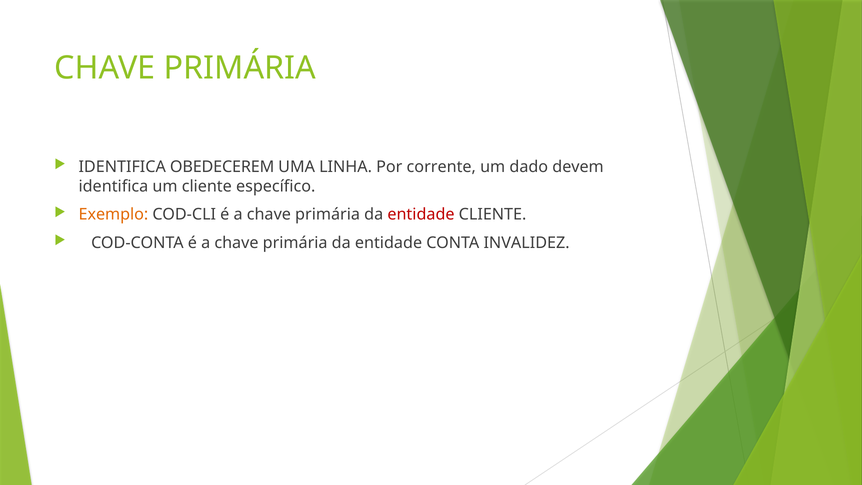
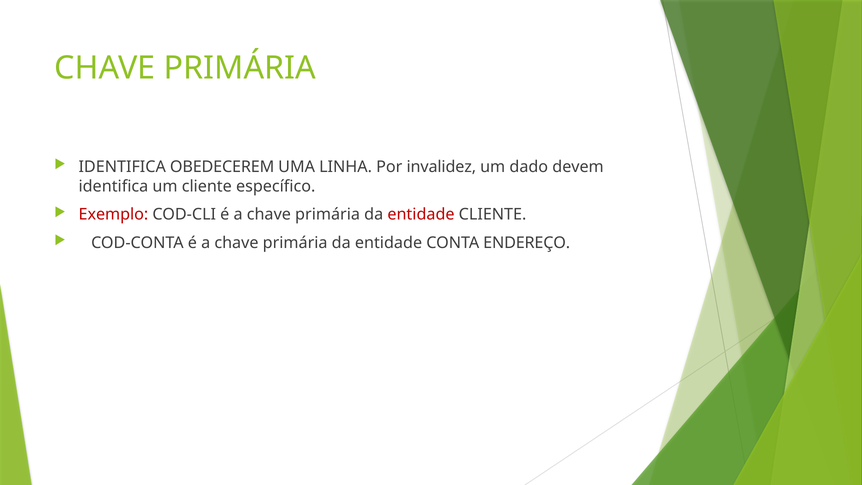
corrente: corrente -> invalidez (441, 167)
Exemplo colour: orange -> red (113, 215)
INVALIDEZ: INVALIDEZ -> ENDEREÇO (527, 243)
